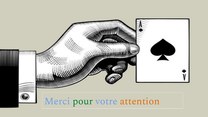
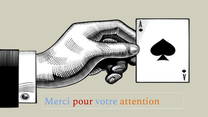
pour colour: green -> red (83, 101)
